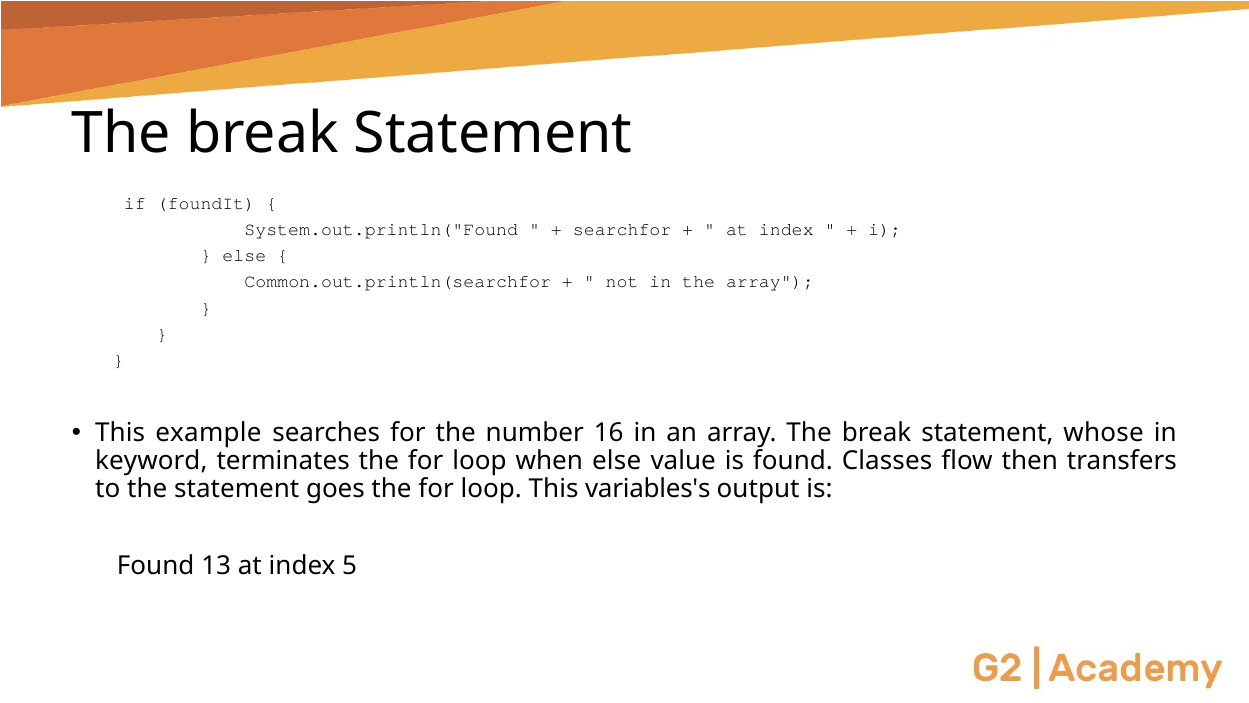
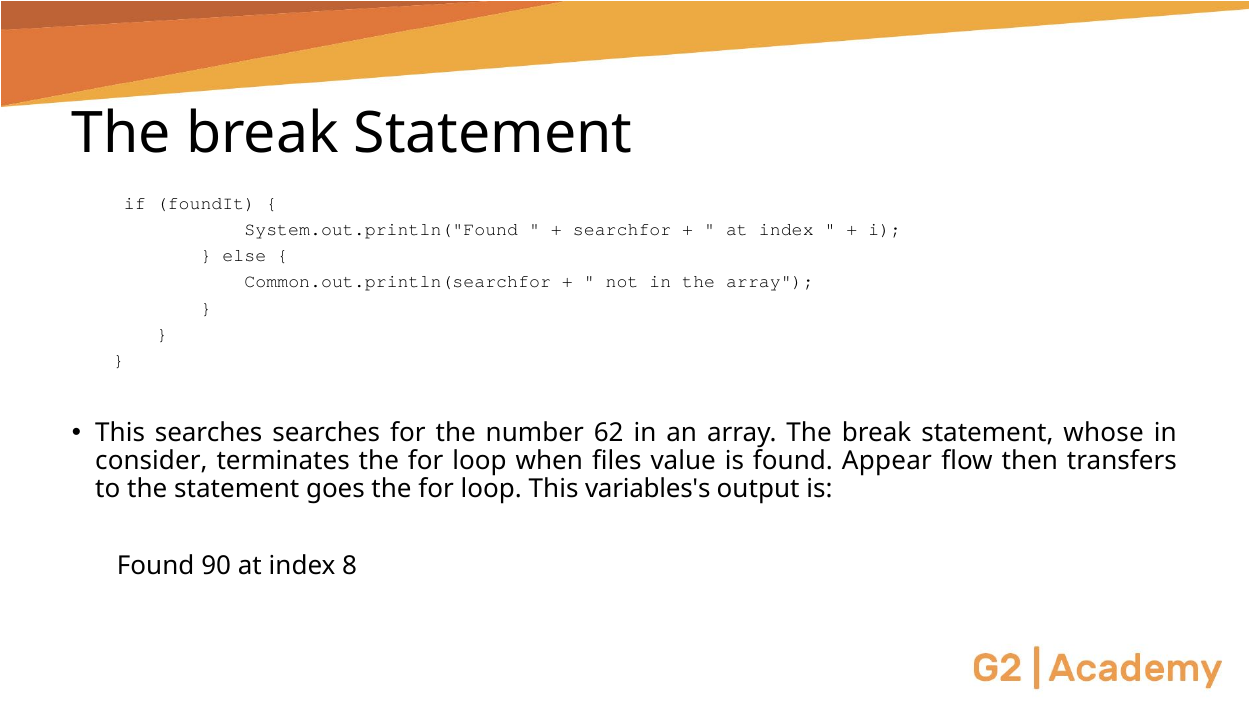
This example: example -> searches (209, 433)
16: 16 -> 62 (609, 433)
keyword: keyword -> consider (151, 461)
when else: else -> files (617, 461)
Classes: Classes -> Appear (887, 461)
13: 13 -> 90 (216, 565)
5: 5 -> 8 (350, 565)
